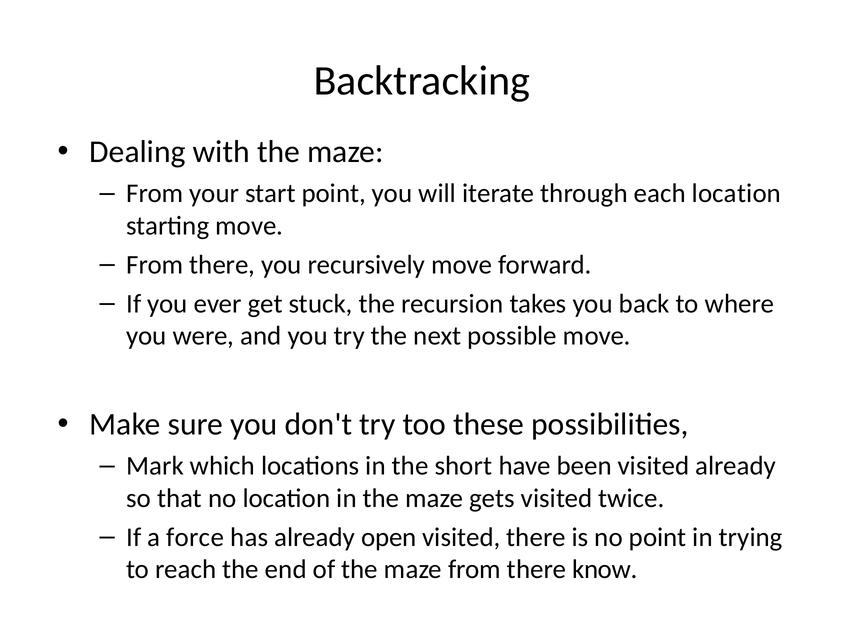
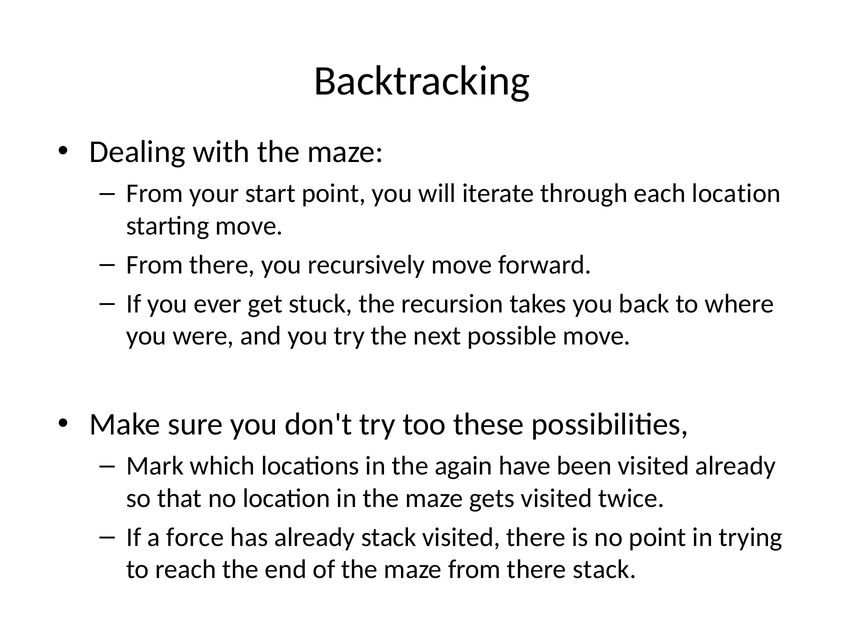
short: short -> again (464, 466)
already open: open -> stack (389, 537)
there know: know -> stack (605, 569)
